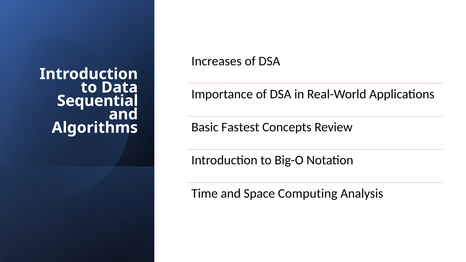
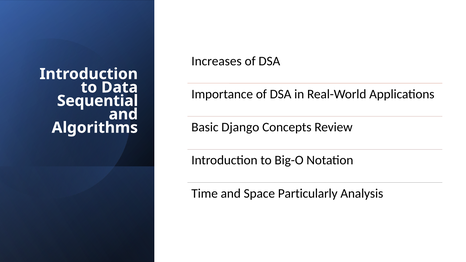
Fastest: Fastest -> Django (240, 127)
Computing: Computing -> Particularly (308, 194)
